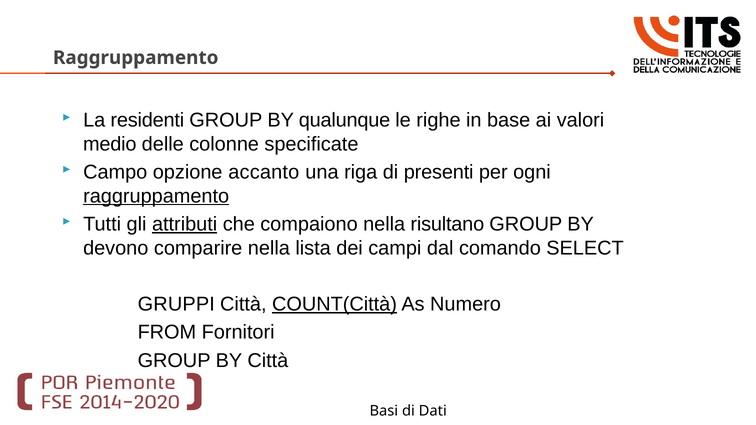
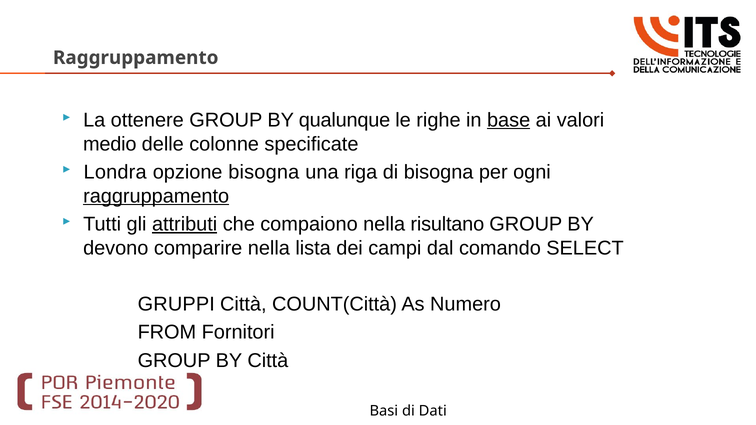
residenti: residenti -> ottenere (147, 120)
base underline: none -> present (509, 120)
Campo: Campo -> Londra (115, 172)
opzione accanto: accanto -> bisogna (264, 172)
di presenti: presenti -> bisogna (439, 172)
COUNT(Città underline: present -> none (335, 304)
